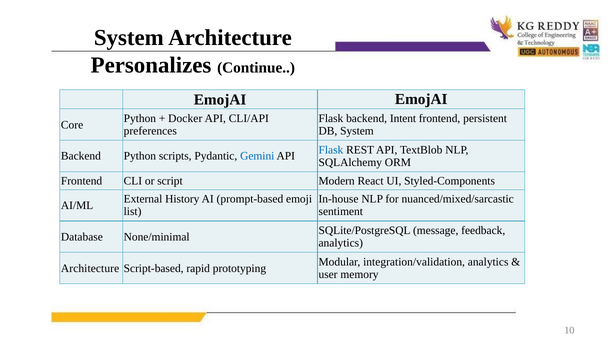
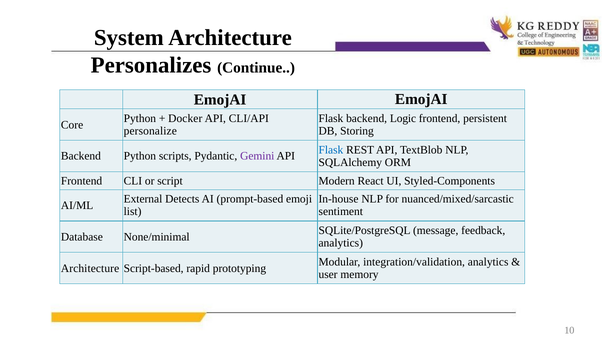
Intent: Intent -> Logic (403, 118)
preferences: preferences -> personalize (150, 131)
DB System: System -> Storing (357, 131)
Gemini colour: blue -> purple (257, 156)
History: History -> Detects (182, 199)
